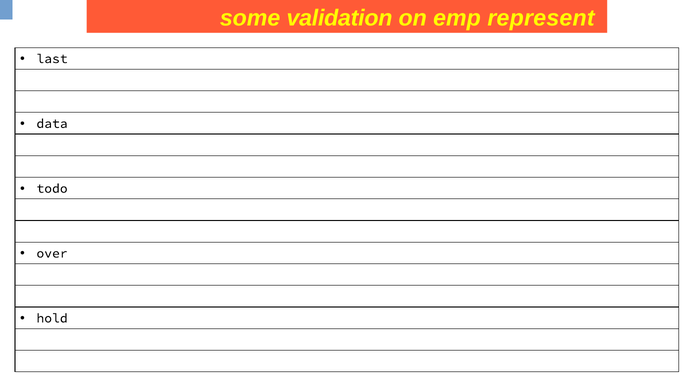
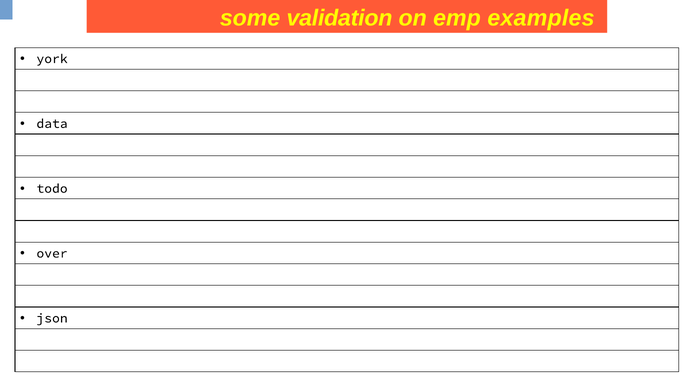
represent: represent -> examples (541, 18)
last: last -> york (52, 59)
hold: hold -> json (52, 318)
